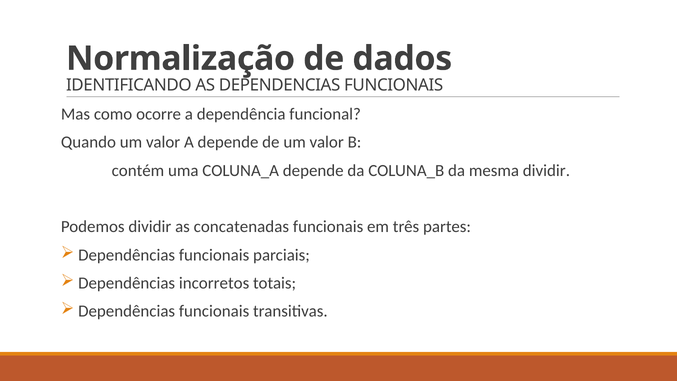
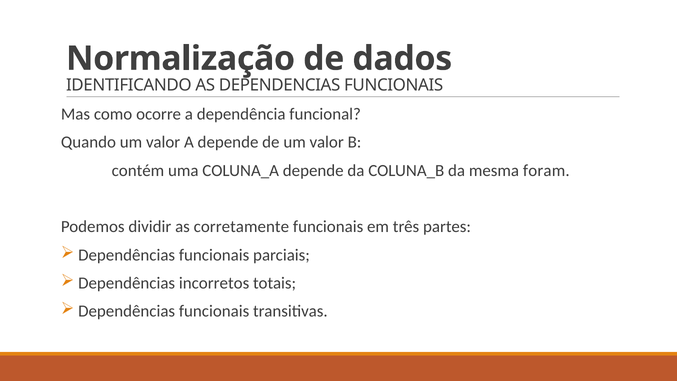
mesma dividir: dividir -> foram (546, 170)
concatenadas: concatenadas -> corretamente (241, 227)
